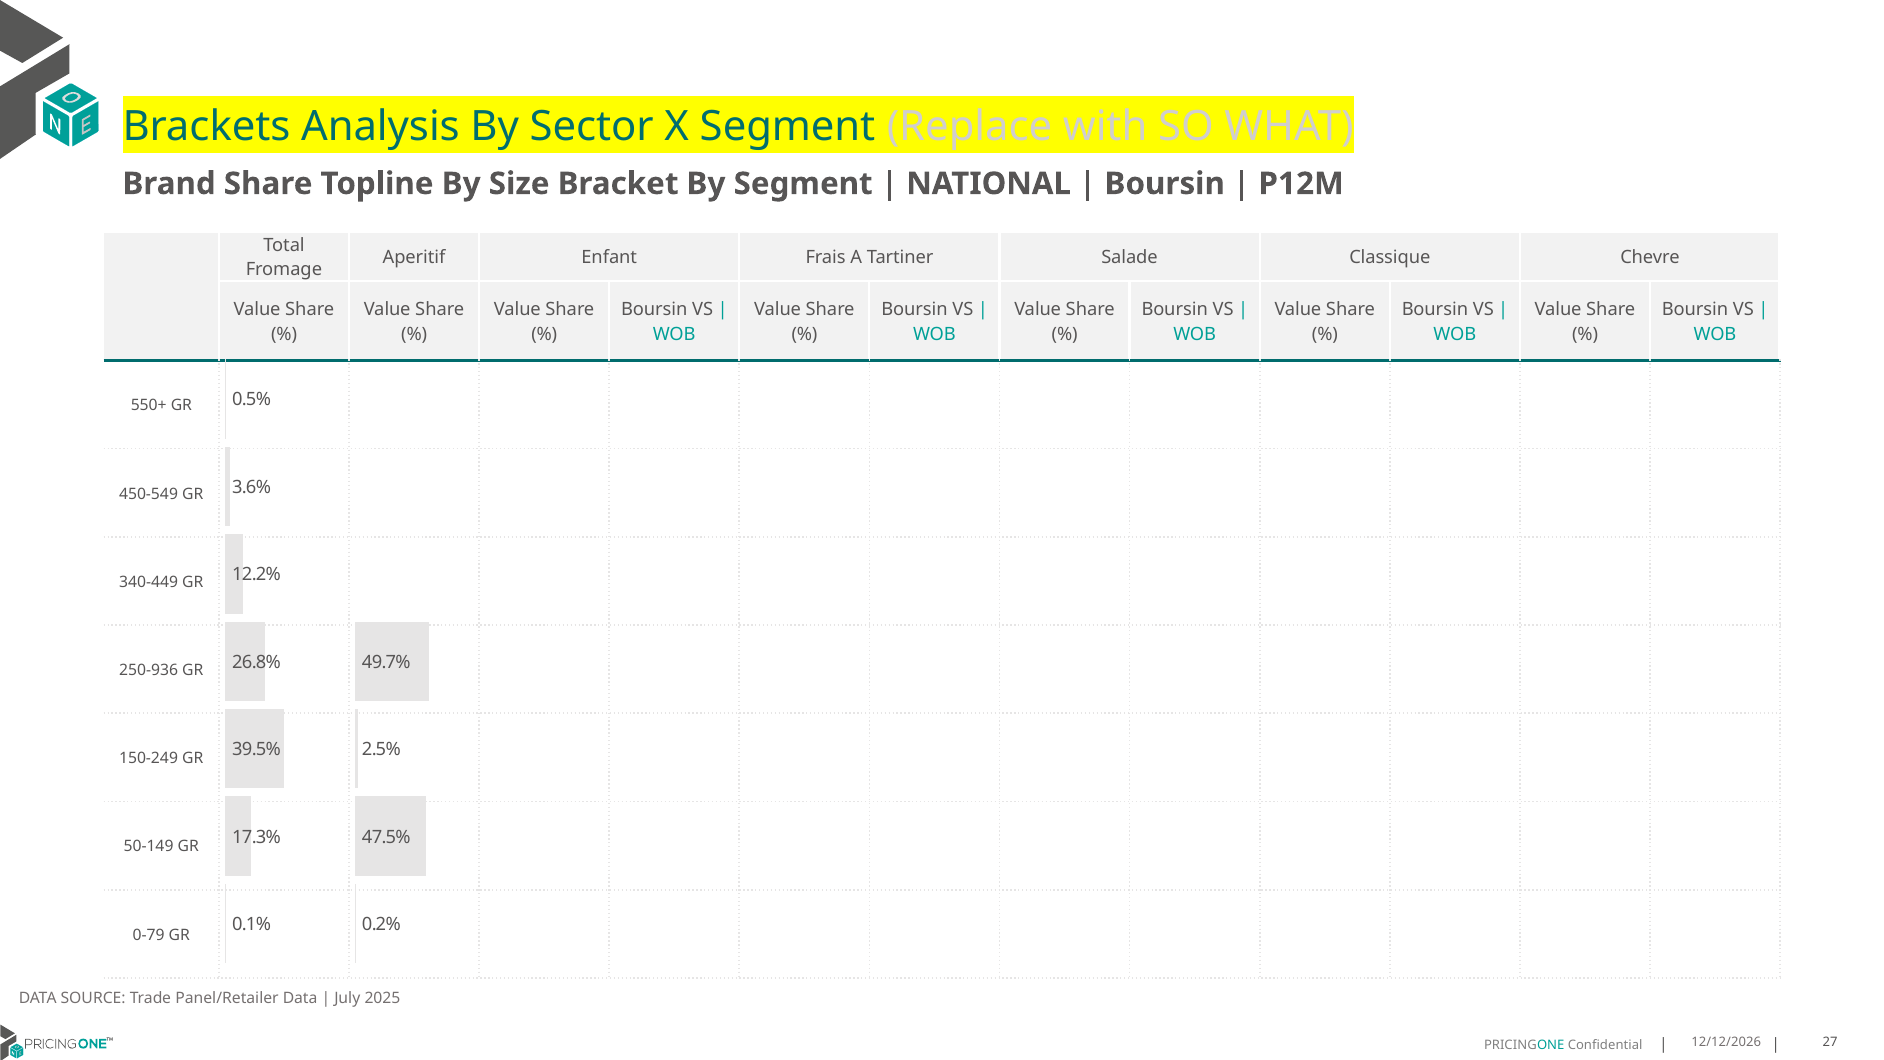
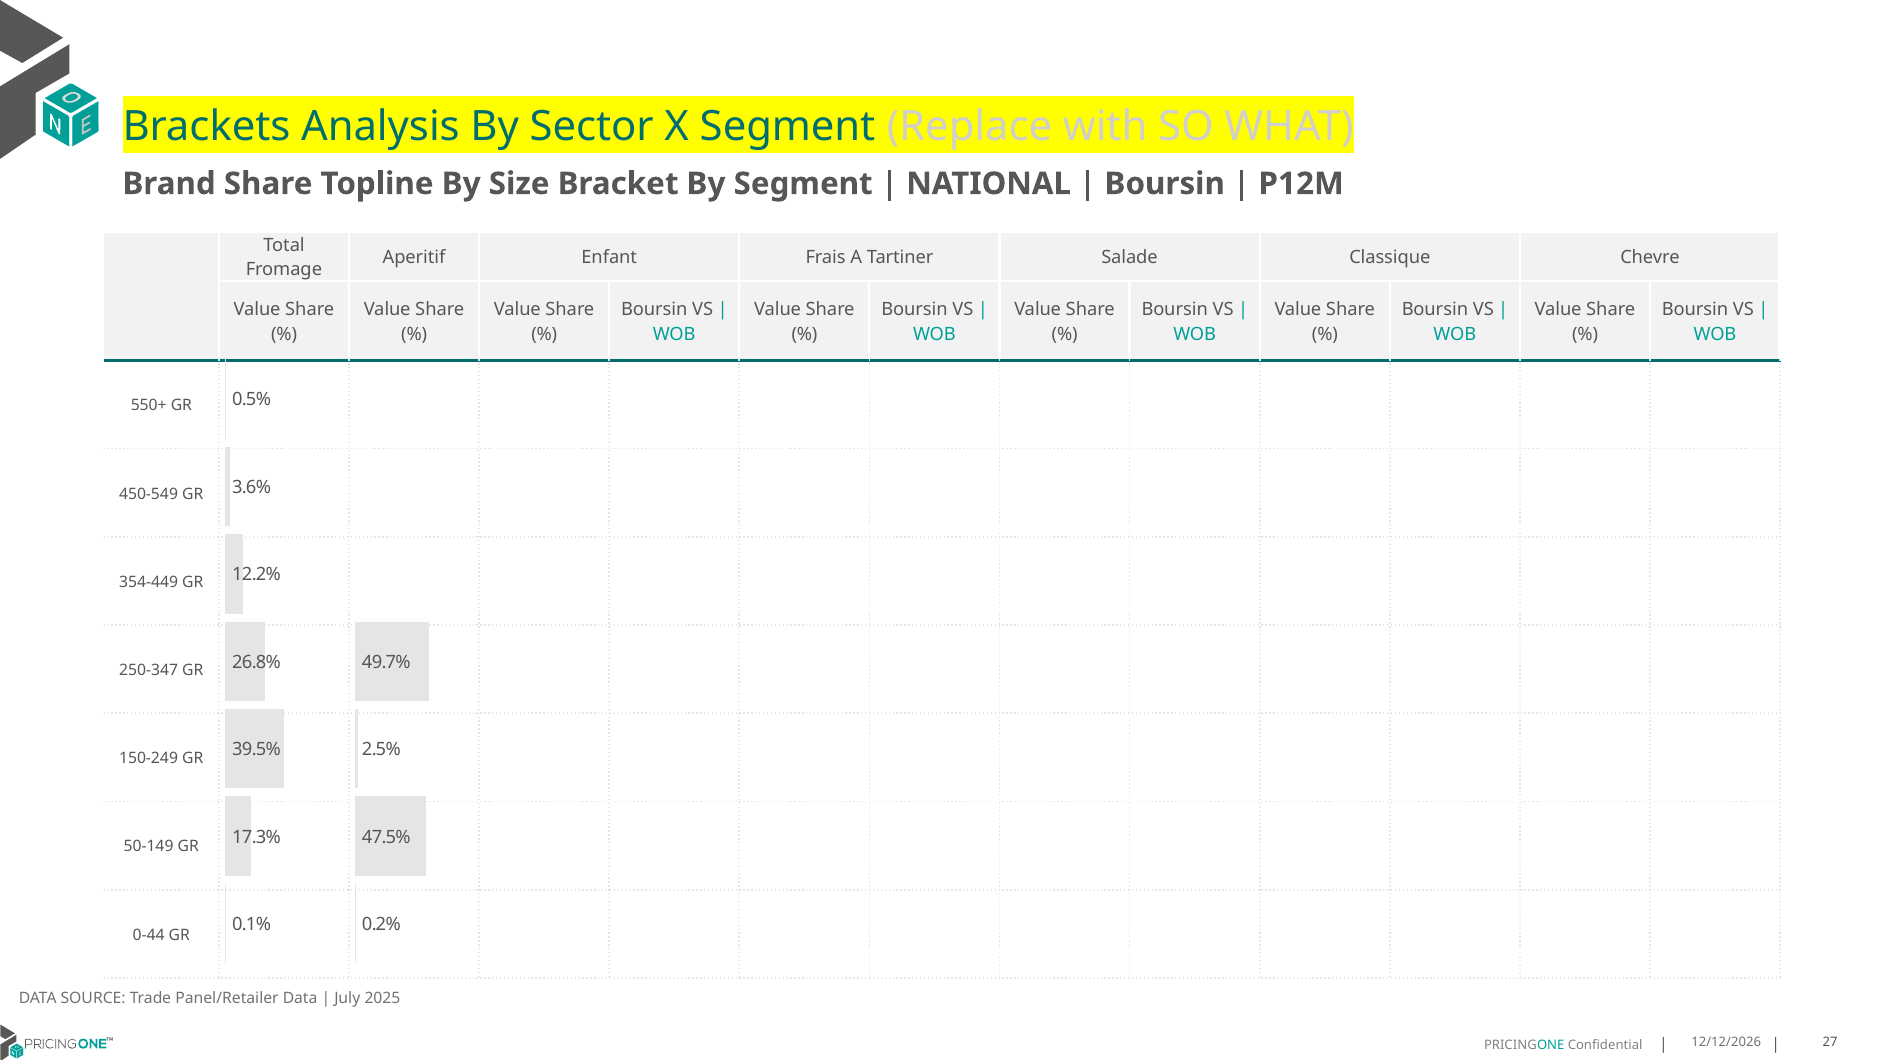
340-449: 340-449 -> 354-449 (149, 582)
250-936: 250-936 -> 250-347 (149, 670)
0-79: 0-79 -> 0-44 (149, 935)
